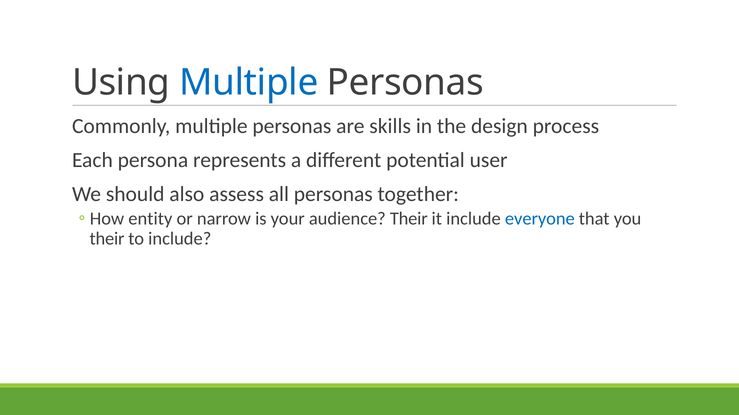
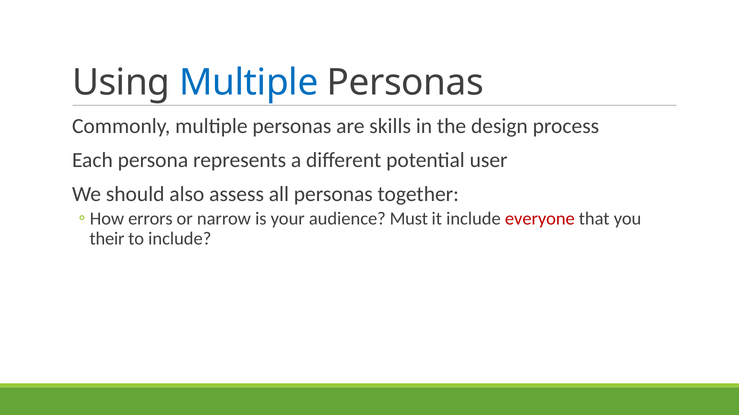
entity: entity -> errors (150, 219)
audience Their: Their -> Must (409, 219)
everyone colour: blue -> red (540, 219)
